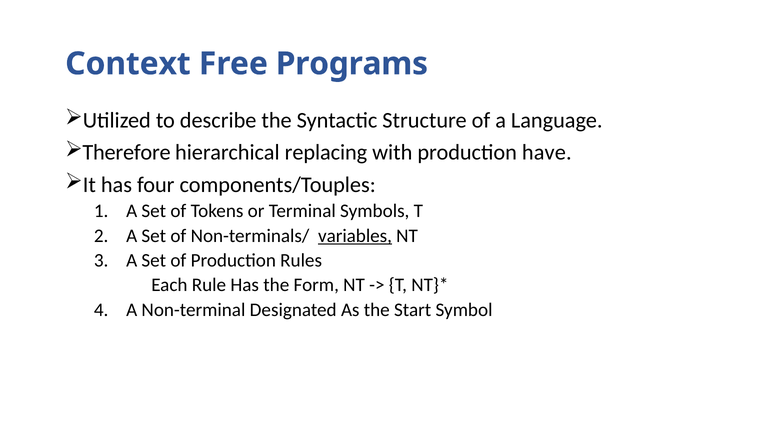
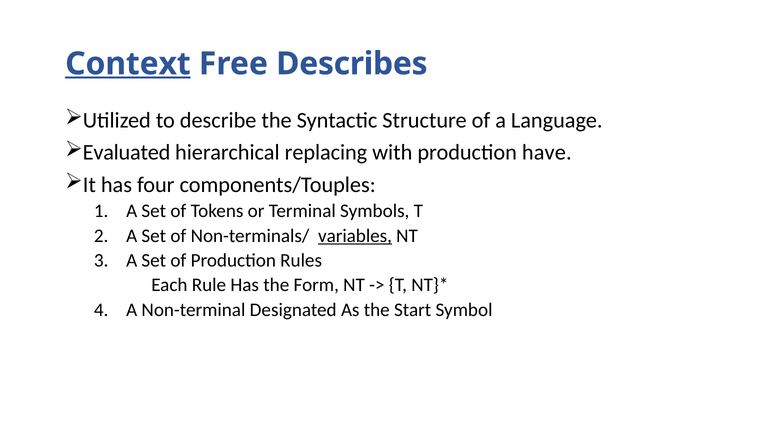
Context underline: none -> present (128, 64)
Programs: Programs -> Describes (352, 64)
Therefore: Therefore -> Evaluated (127, 152)
